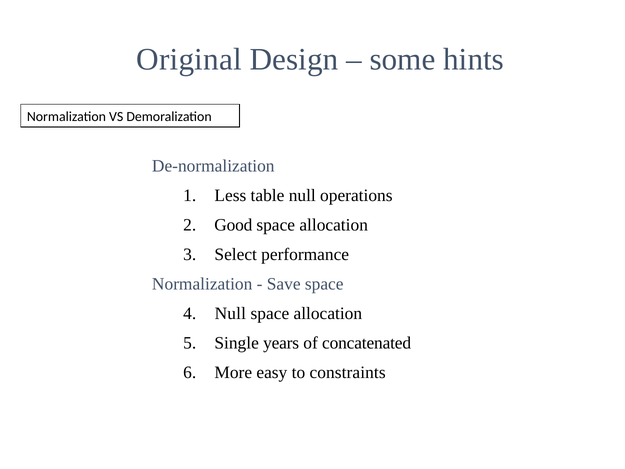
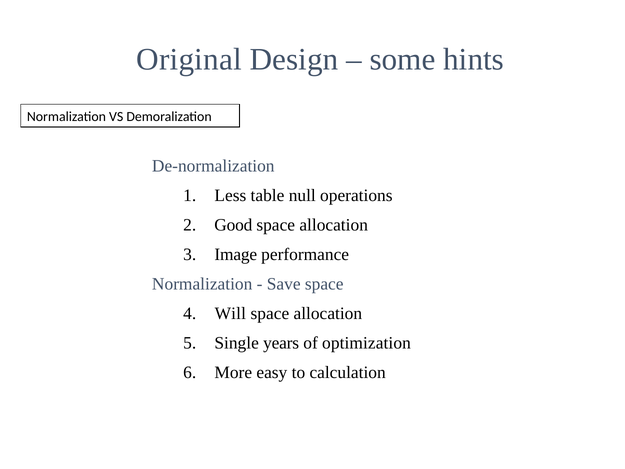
Select: Select -> Image (236, 254)
Null: Null -> Will (230, 313)
concatenated: concatenated -> optimization (366, 343)
constraints: constraints -> calculation (348, 372)
